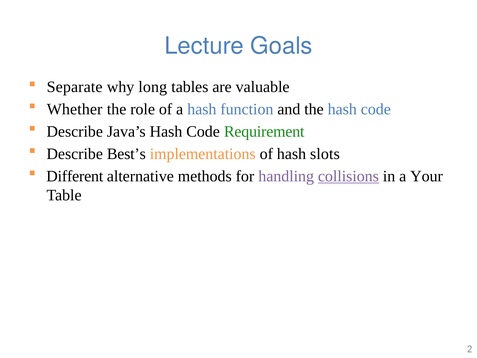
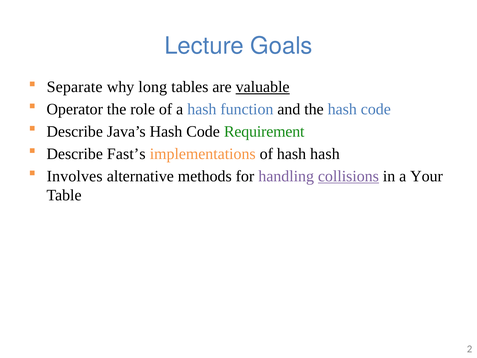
valuable underline: none -> present (263, 87)
Whether: Whether -> Operator (75, 109)
Best’s: Best’s -> Fast’s (126, 154)
hash slots: slots -> hash (325, 154)
Different: Different -> Involves (75, 176)
